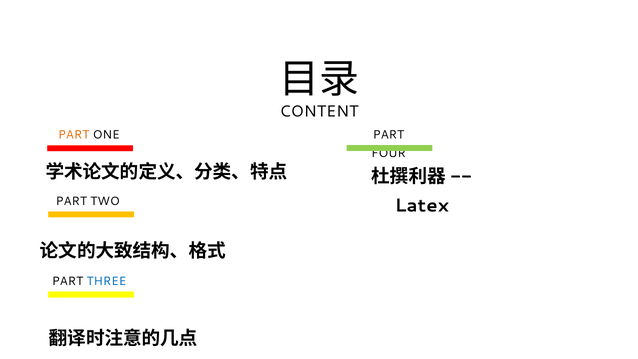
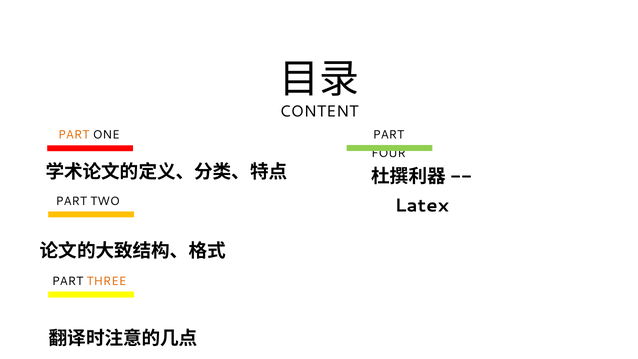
THREE colour: blue -> orange (106, 281)
